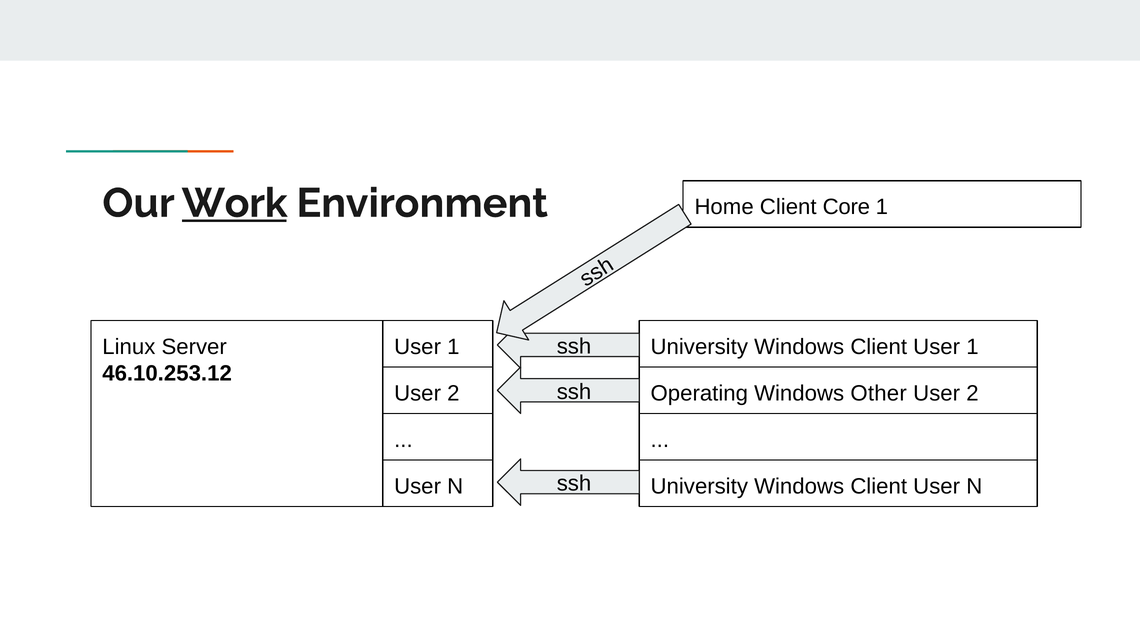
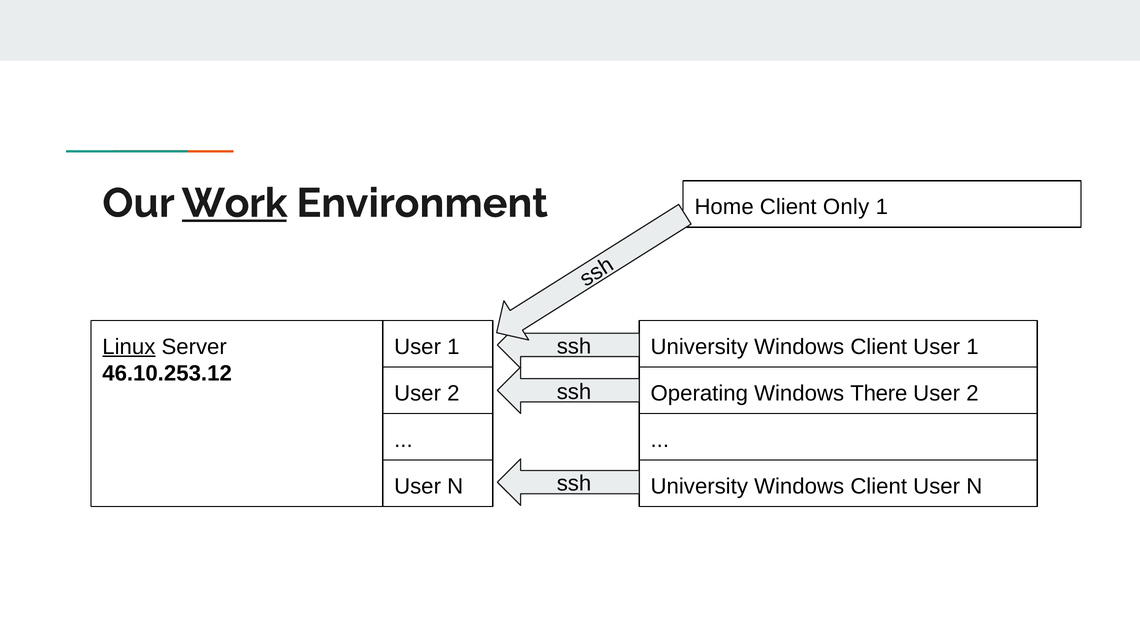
Core: Core -> Only (846, 207)
Linux underline: none -> present (129, 347)
Other: Other -> There (879, 393)
